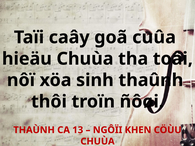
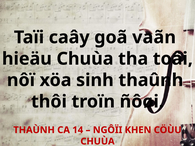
cuûa: cuûa -> vaãn (154, 37)
13: 13 -> 14 (78, 130)
